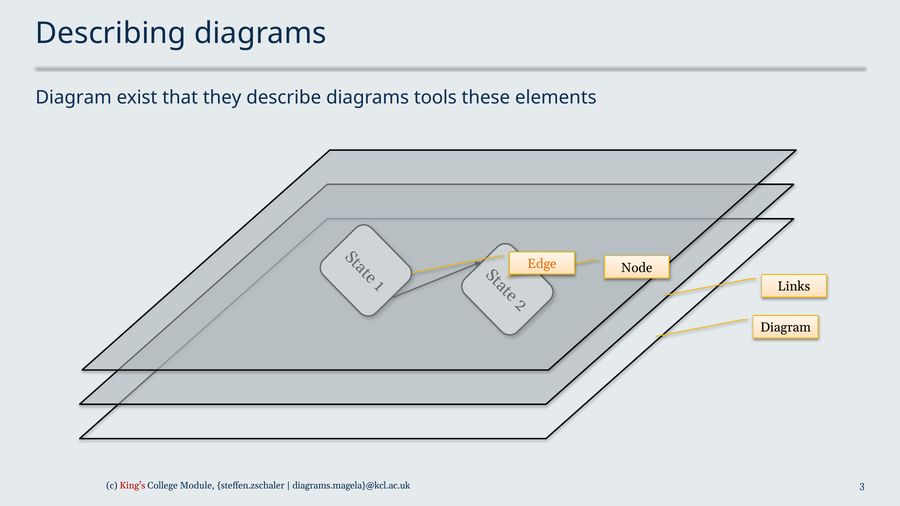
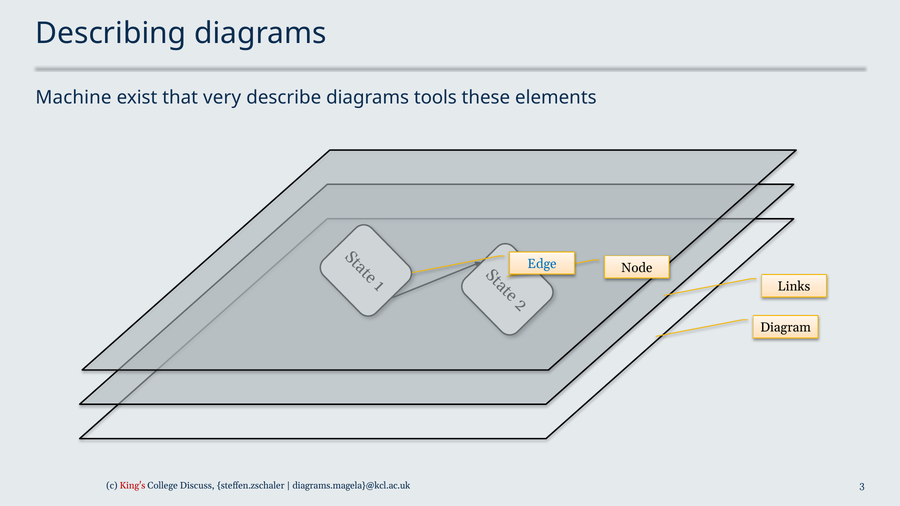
Diagram: Diagram -> Machine (73, 97)
they: they -> very (222, 97)
Edge colour: orange -> blue (542, 264)
Module: Module -> Discuss (197, 486)
